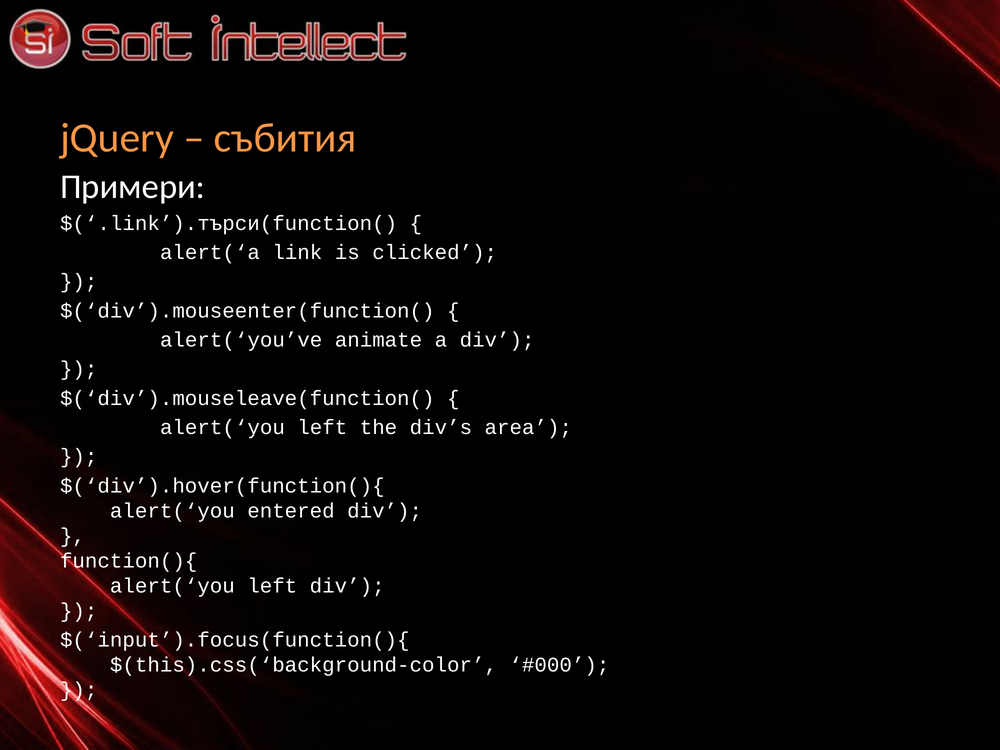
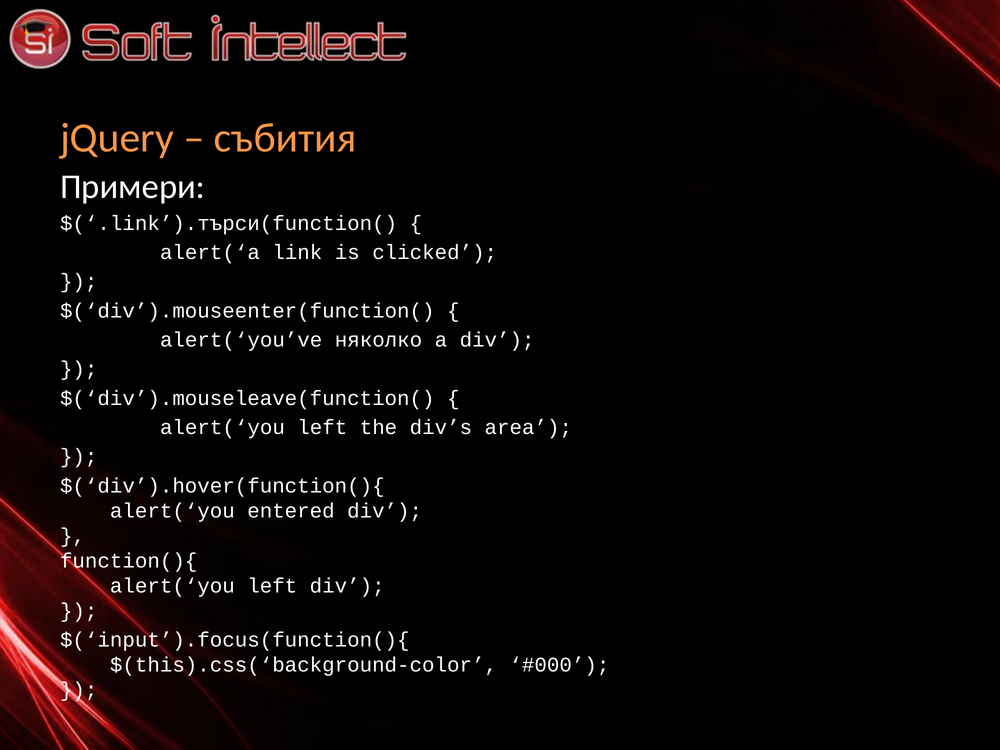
animate: animate -> няколко (379, 340)
